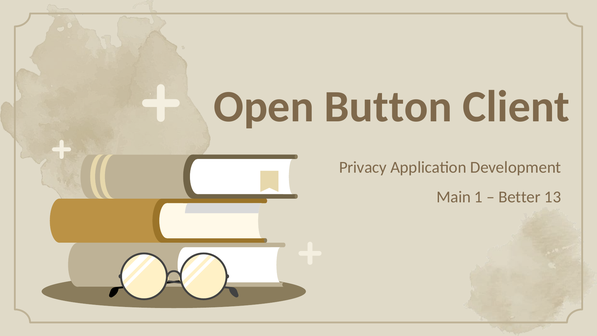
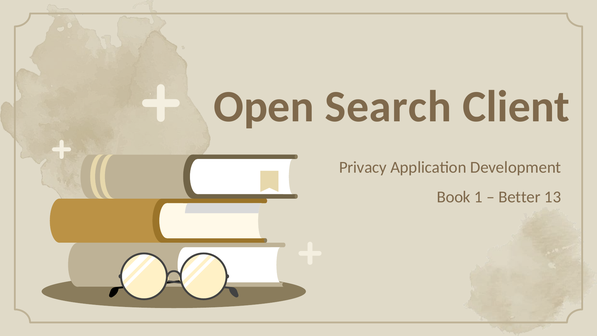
Button: Button -> Search (388, 107)
Main: Main -> Book (454, 197)
